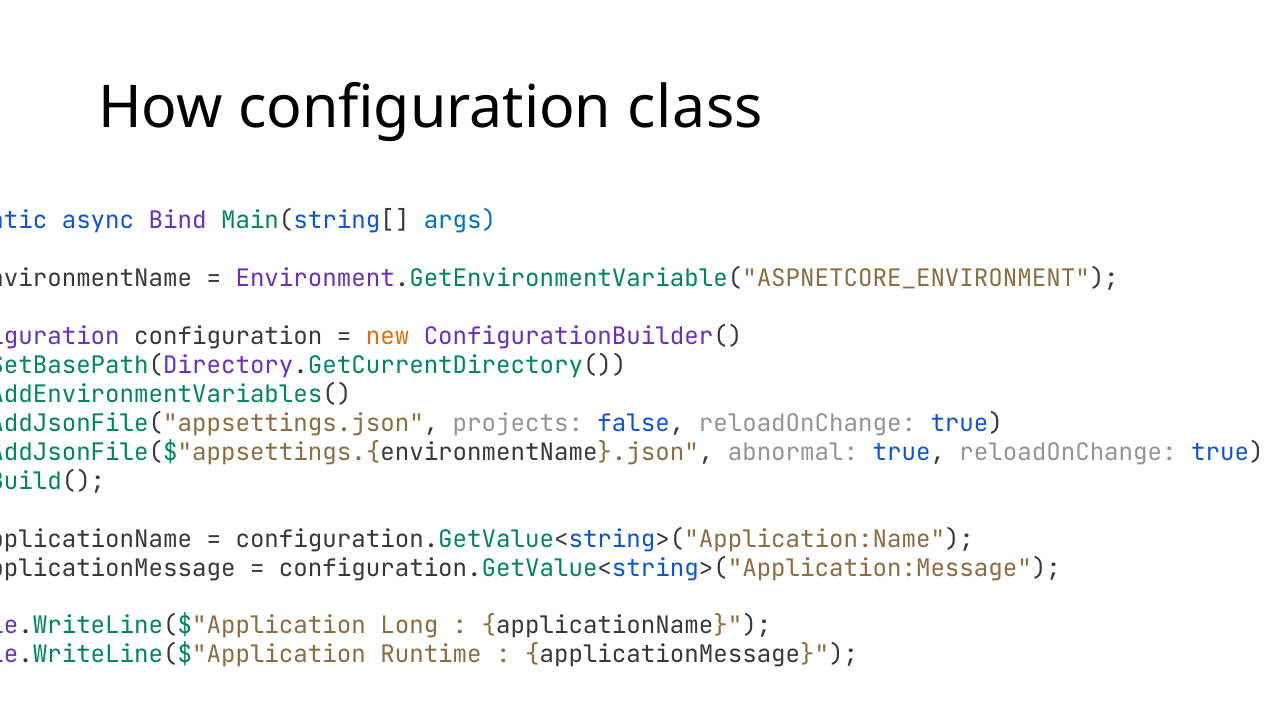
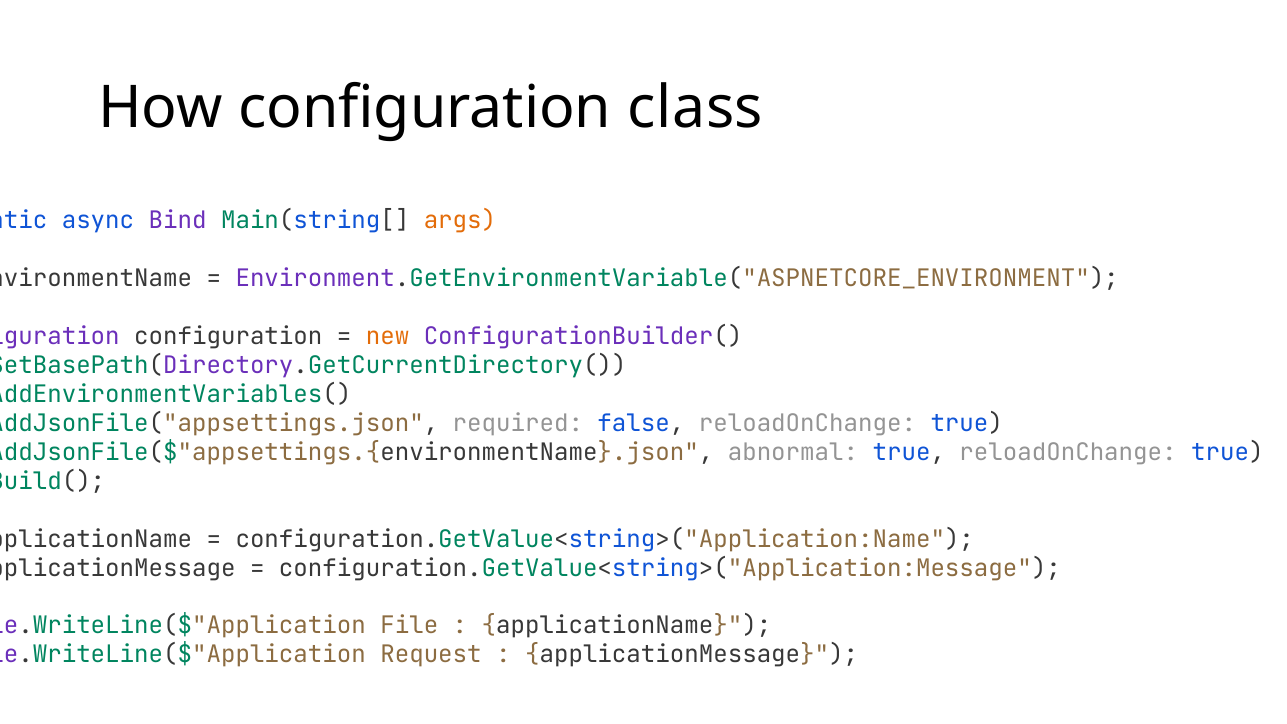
args colour: blue -> orange (460, 221)
projects: projects -> required (518, 423)
Long: Long -> File (409, 626)
Runtime: Runtime -> Request (431, 655)
